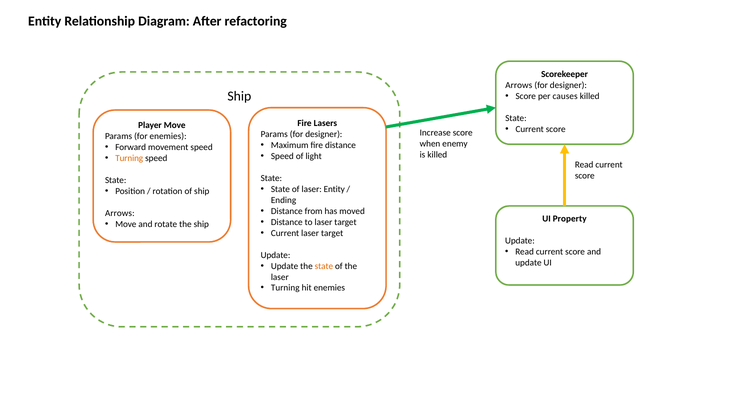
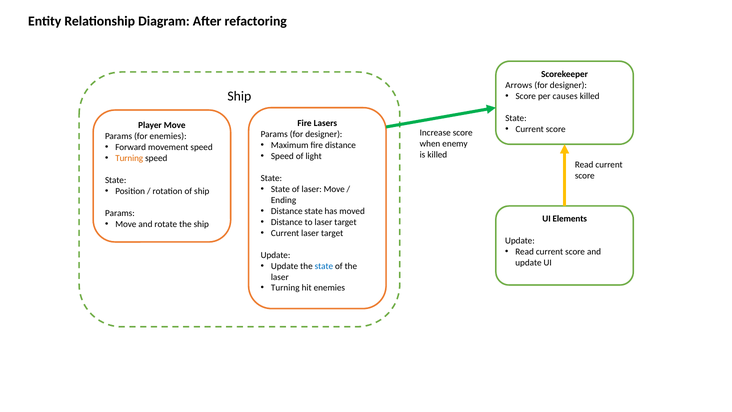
laser Entity: Entity -> Move (334, 189)
Distance from: from -> state (314, 211)
Arrows: Arrows -> Params (120, 213)
Property: Property -> Elements (570, 219)
state colour: orange -> blue (324, 266)
